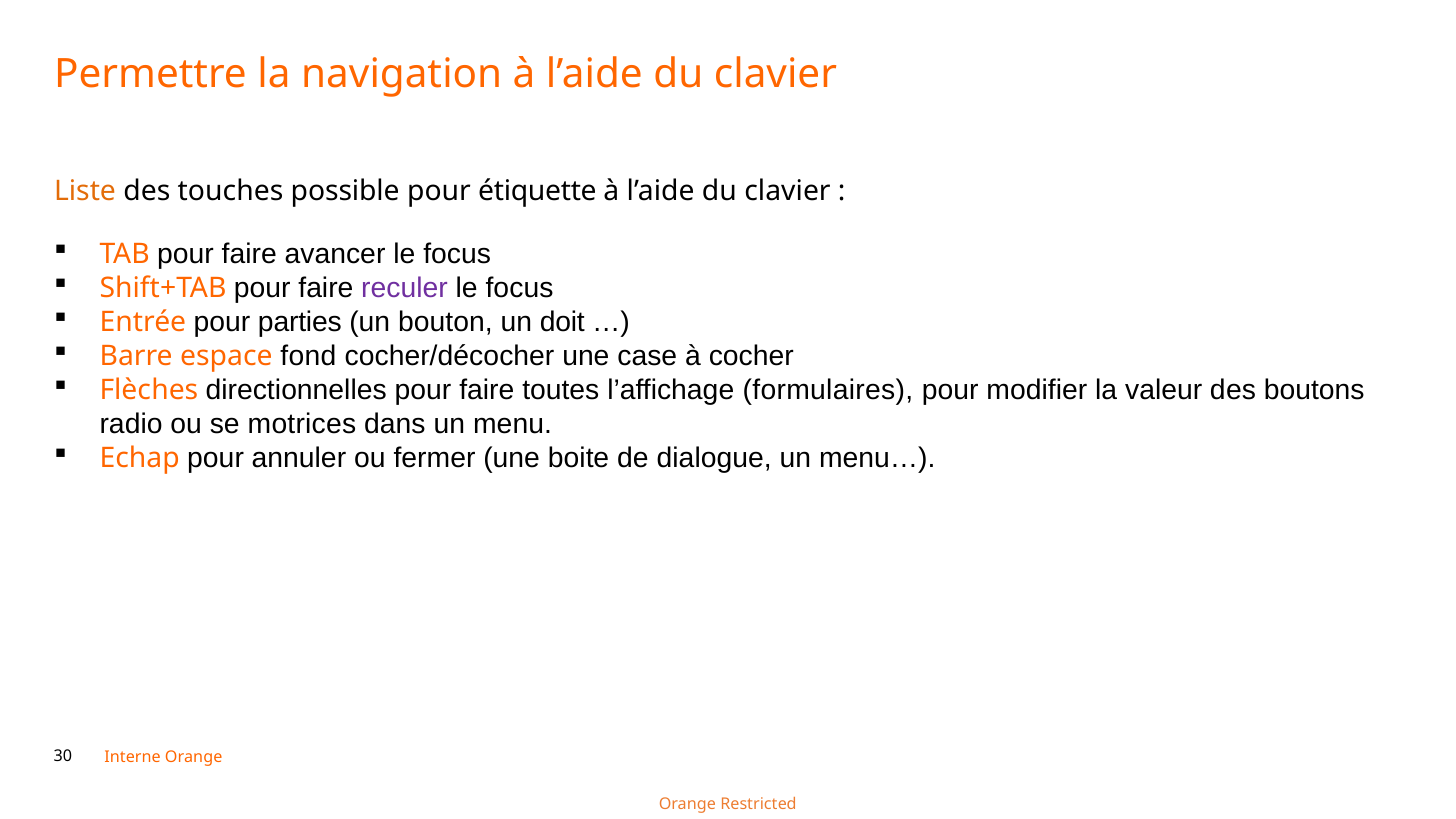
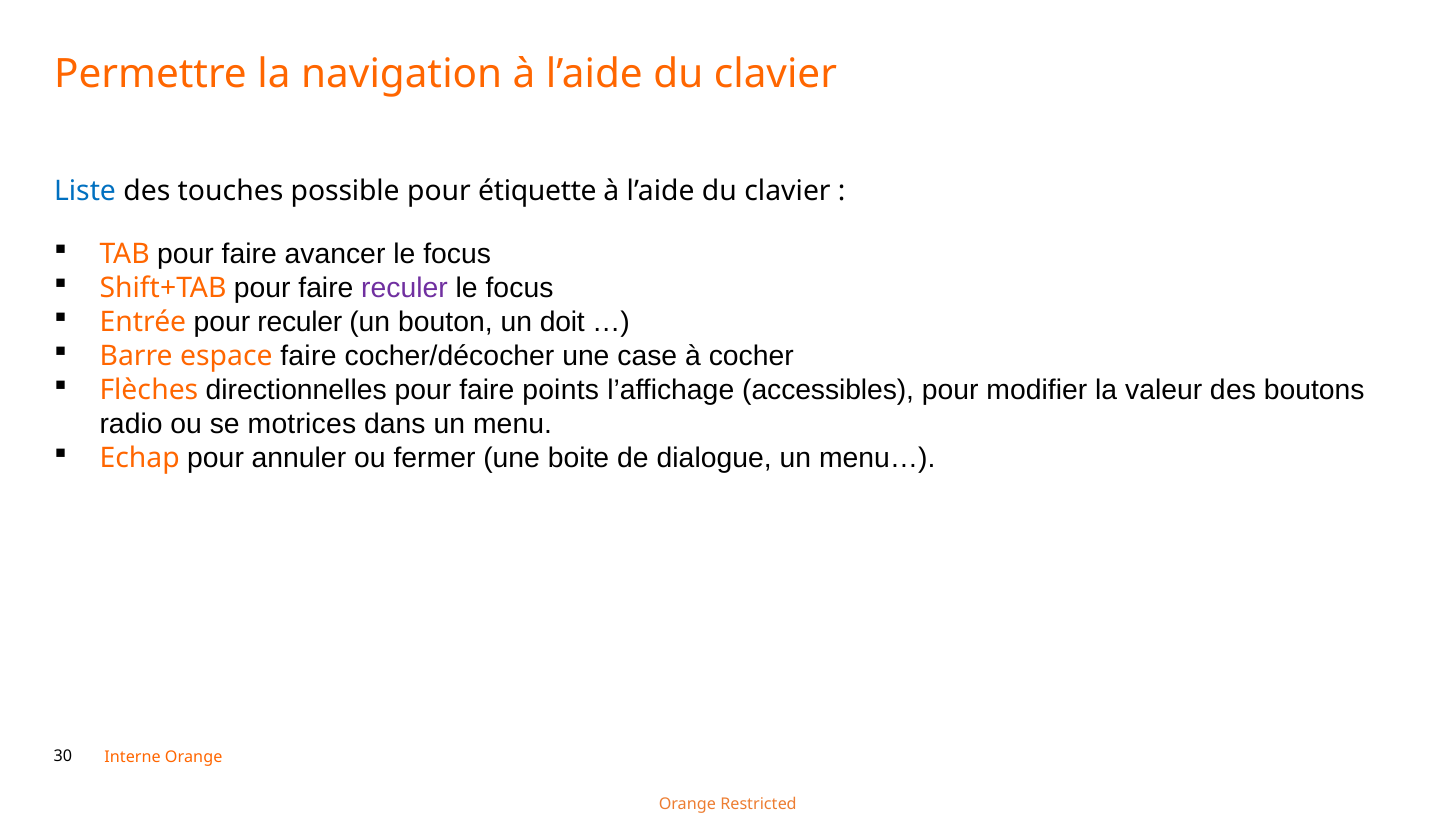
Liste colour: orange -> blue (85, 192)
pour parties: parties -> reculer (300, 323)
espace fond: fond -> faire (308, 357)
toutes: toutes -> points (561, 391)
formulaires: formulaires -> accessibles (828, 391)
